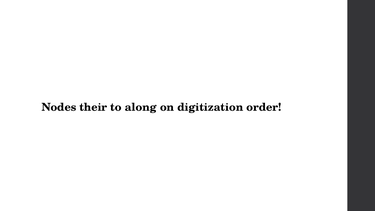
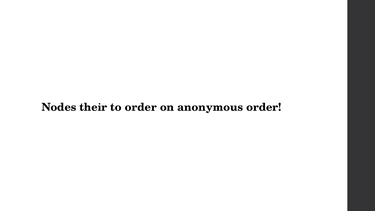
to along: along -> order (141, 107)
digitization: digitization -> anonymous (210, 107)
